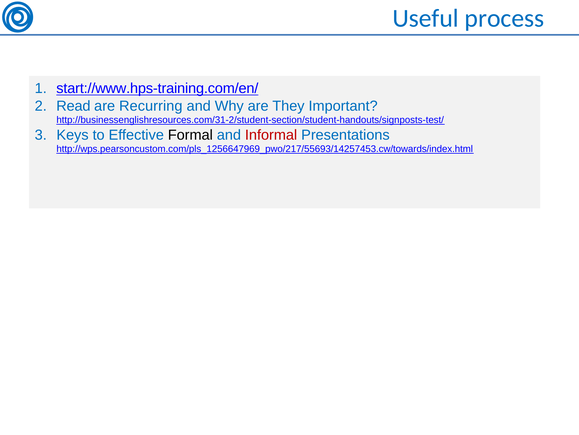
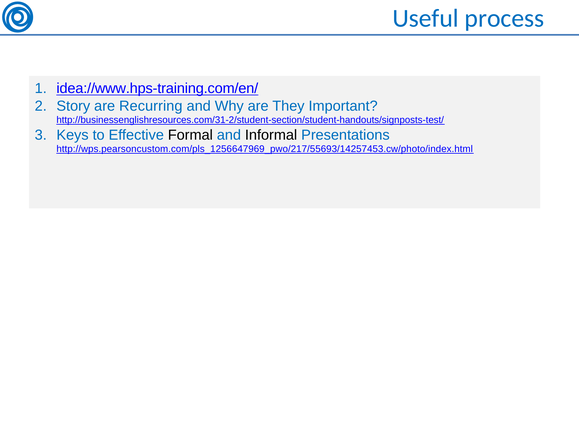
start://www.hps-training.com/en/: start://www.hps-training.com/en/ -> idea://www.hps-training.com/en/ (157, 88)
Read: Read -> Story (73, 106)
Informal colour: red -> black (271, 135)
http://wps.pearsoncustom.com/pls_1256647969_pwo/217/55693/14257453.cw/towards/index.html: http://wps.pearsoncustom.com/pls_1256647969_pwo/217/55693/14257453.cw/towards/index.html -> http://wps.pearsoncustom.com/pls_1256647969_pwo/217/55693/14257453.cw/photo/index.html (265, 149)
